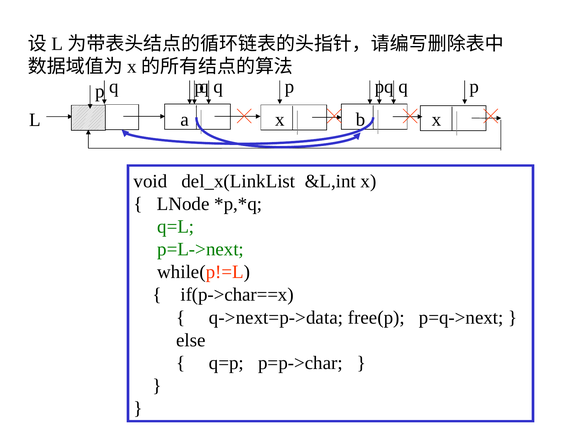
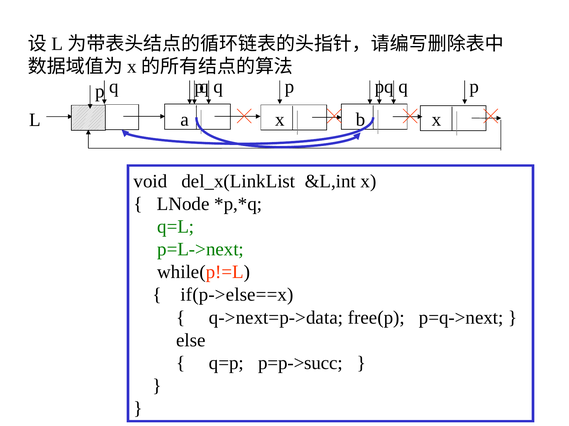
if(p->char==x: if(p->char==x -> if(p->else==x (237, 295)
p=p->char: p=p->char -> p=p->succ (300, 364)
